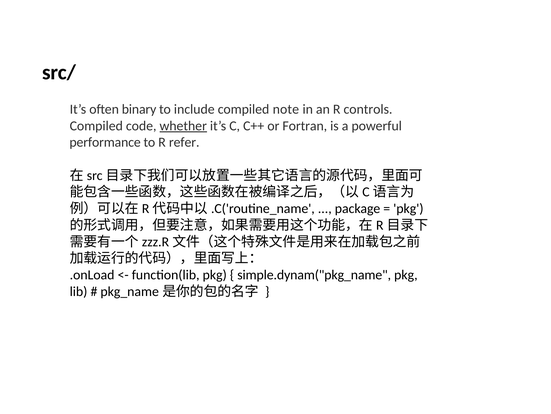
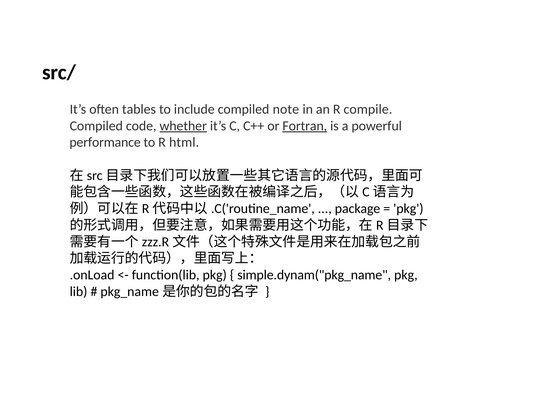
binary: binary -> tables (139, 109)
controls: controls -> compile (368, 109)
Fortran underline: none -> present (305, 126)
refer: refer -> html (184, 142)
